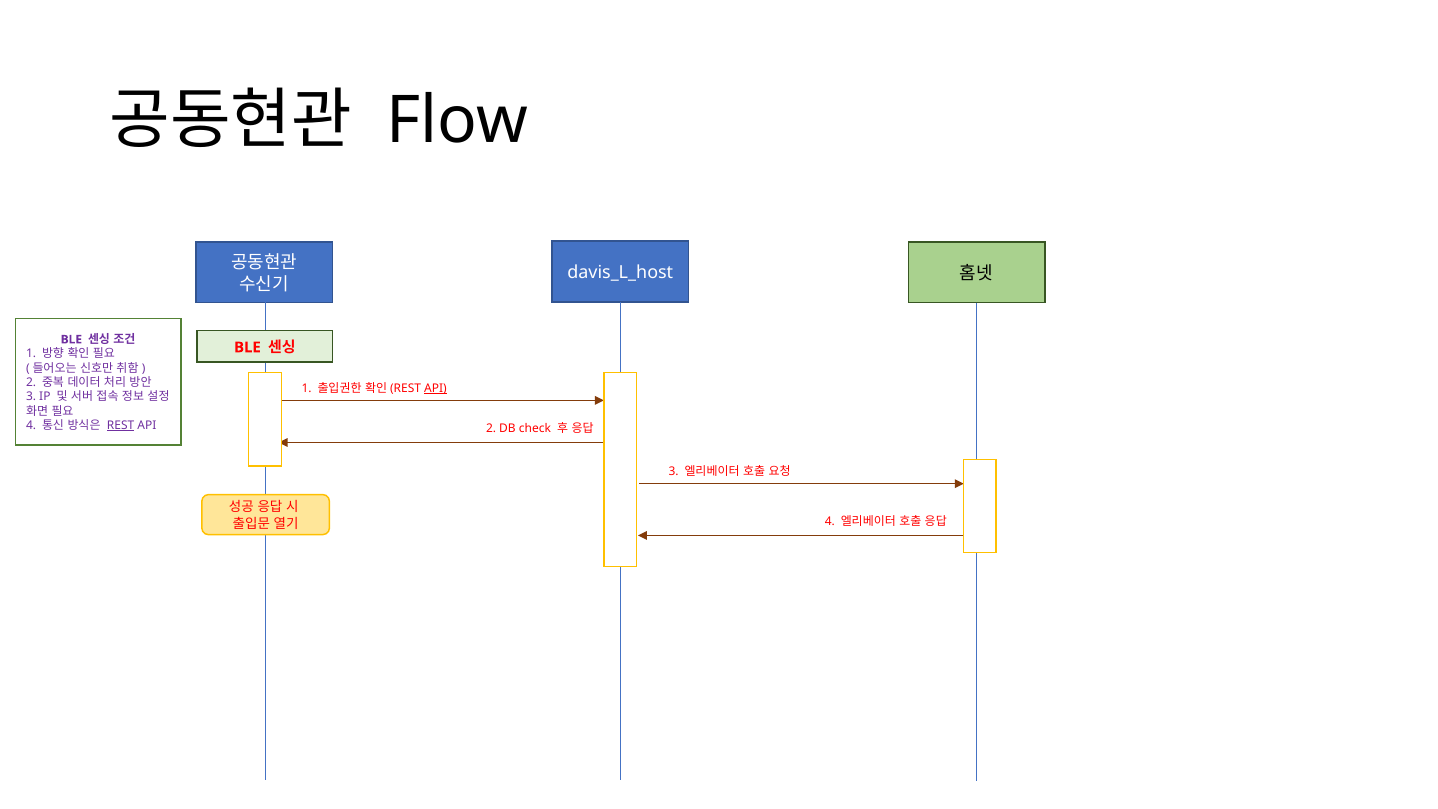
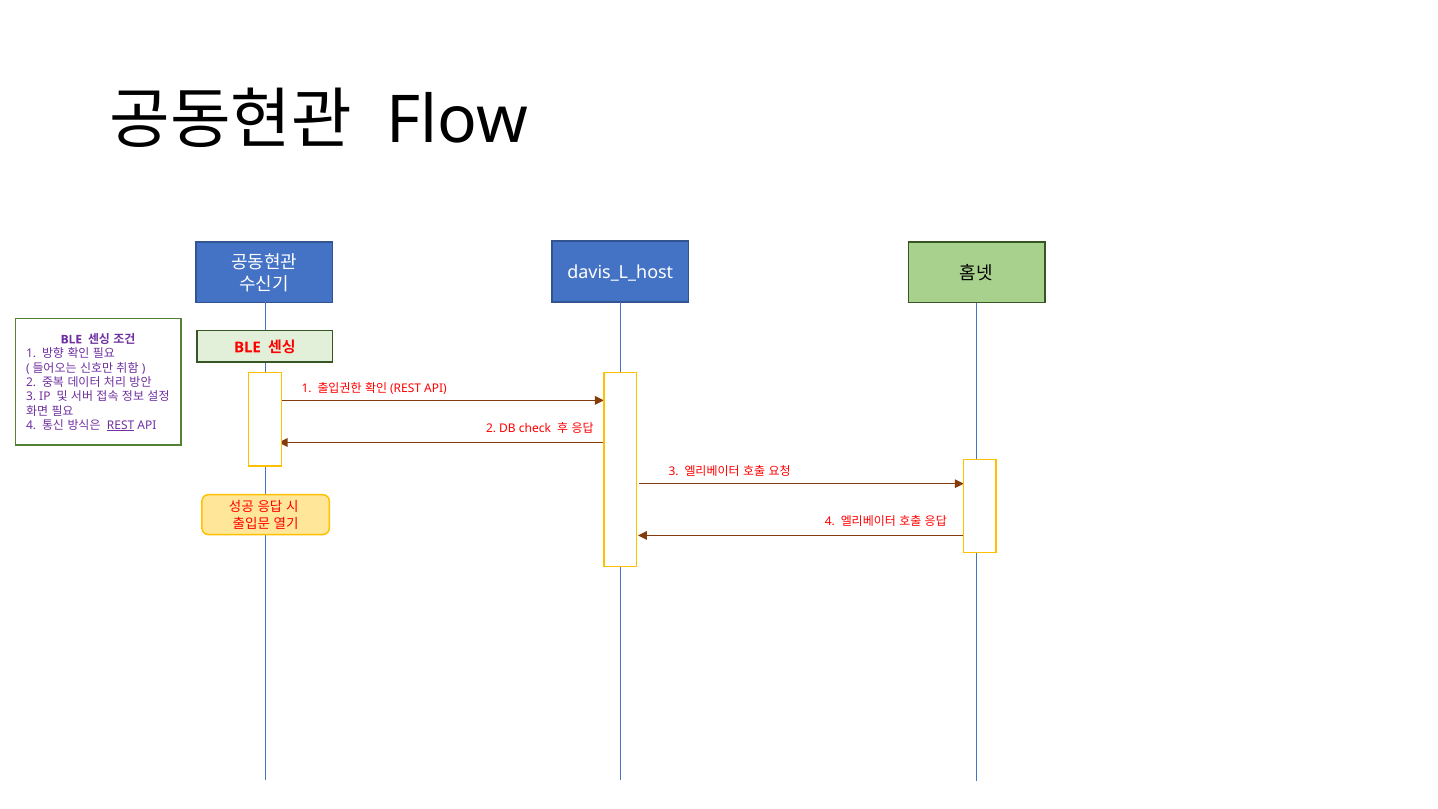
API underline: present -> none (435, 389)
